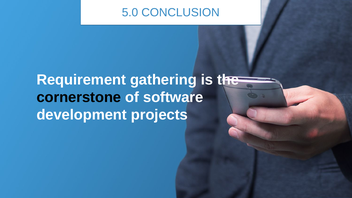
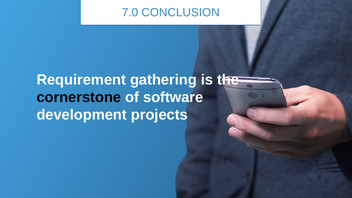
5.0: 5.0 -> 7.0 (130, 13)
